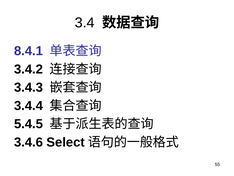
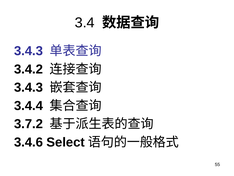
8.4.1: 8.4.1 -> 3.4.3 (28, 51)
5.4.5: 5.4.5 -> 3.7.2 (28, 124)
